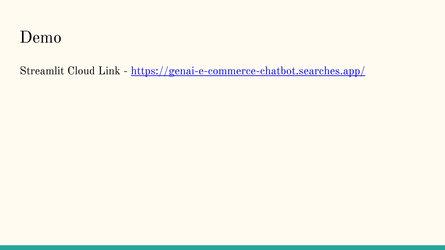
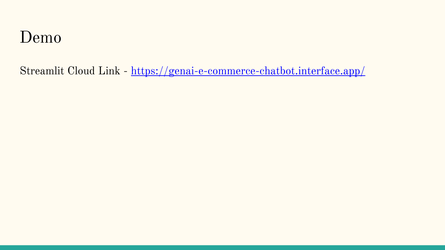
https://genai-e-commerce-chatbot.searches.app/: https://genai-e-commerce-chatbot.searches.app/ -> https://genai-e-commerce-chatbot.interface.app/ (248, 71)
